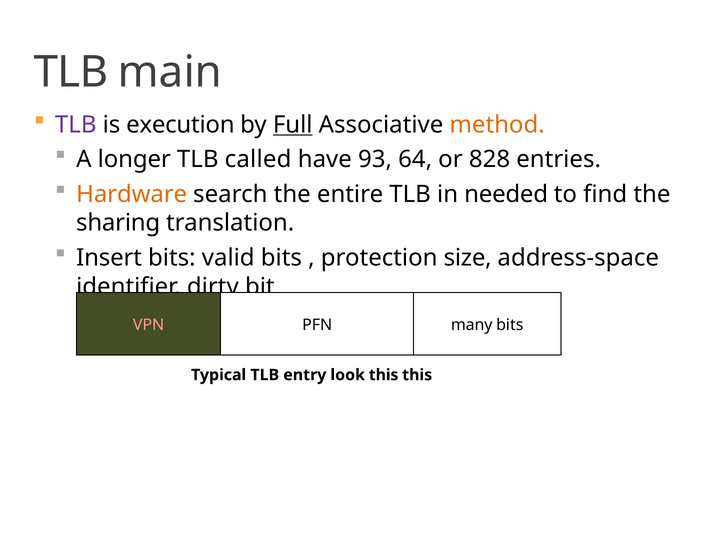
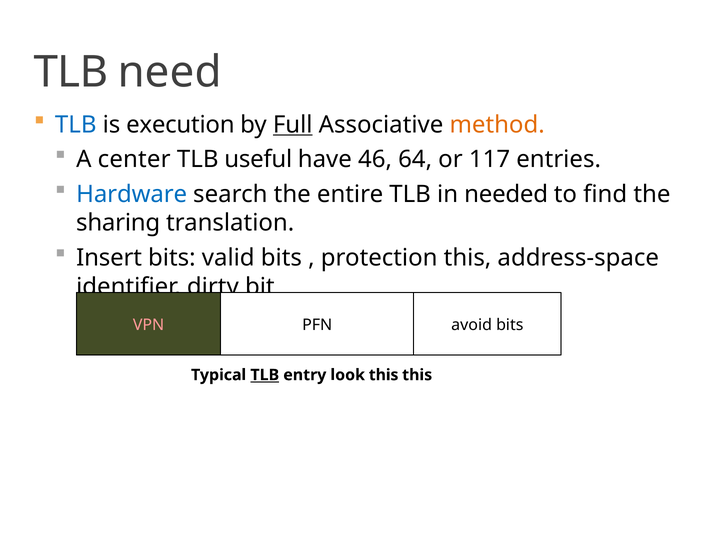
main: main -> need (170, 72)
TLB colour: purple -> blue (76, 125)
longer: longer -> center (134, 159)
called: called -> useful (258, 159)
93: 93 -> 46 (375, 159)
828: 828 -> 117 (490, 159)
Hardware colour: orange -> blue (132, 194)
protection size: size -> this (468, 258)
many: many -> avoid (472, 325)
TLB underline: none -> present (265, 375)
